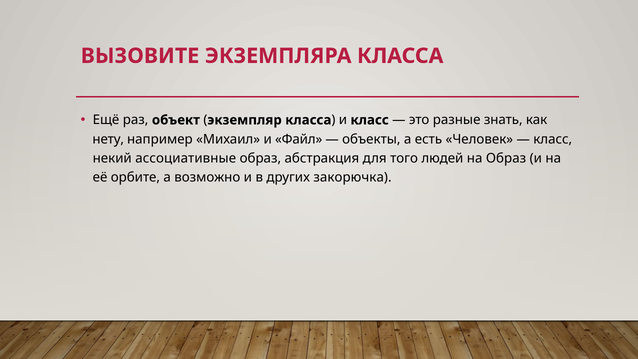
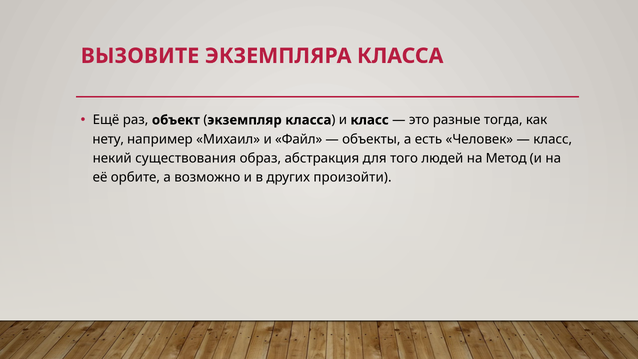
знать: знать -> тогда (503, 120)
ассоциативные: ассоциативные -> существования (186, 158)
на Образ: Образ -> Метод (506, 158)
закорючка: закорючка -> произойти (352, 177)
